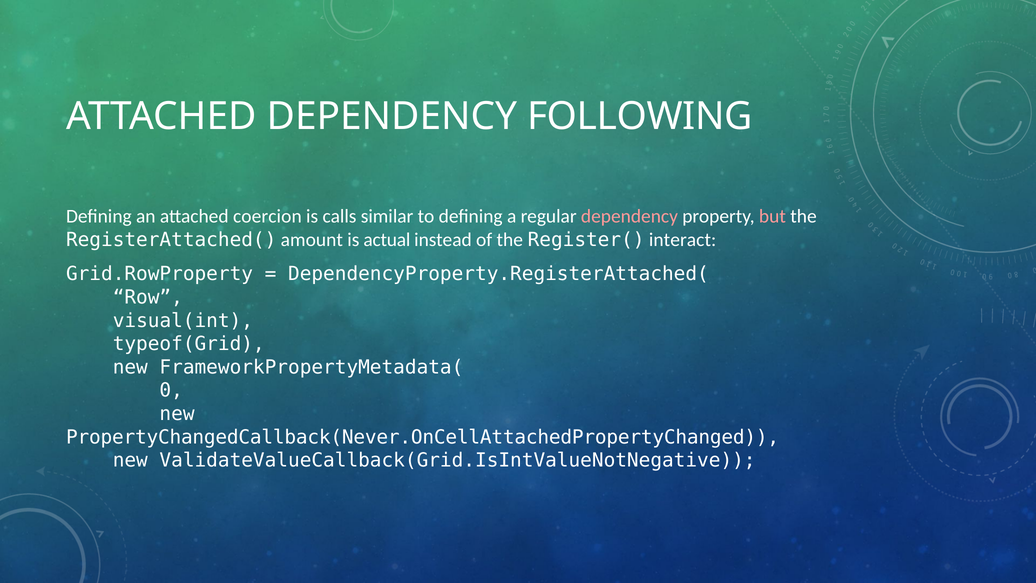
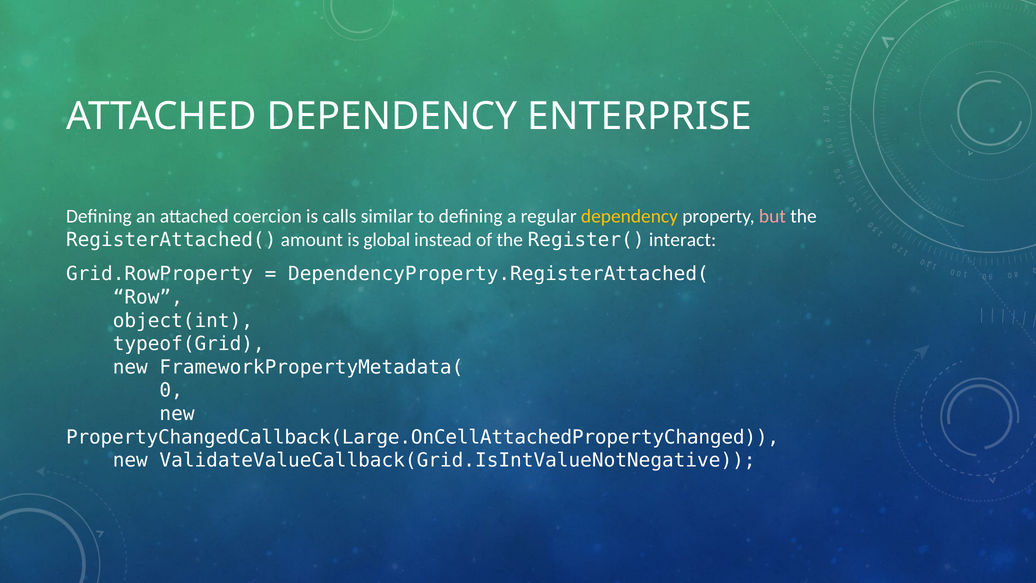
FOLLOWING: FOLLOWING -> ENTERPRISE (640, 116)
dependency colour: pink -> yellow (629, 216)
actual: actual -> global (387, 240)
visual(int: visual(int -> object(int (183, 320)
PropertyChangedCallback(Never.OnCellAttachedPropertyChanged: PropertyChangedCallback(Never.OnCellAttachedPropertyChanged -> PropertyChangedCallback(Large.OnCellAttachedPropertyChanged (423, 437)
